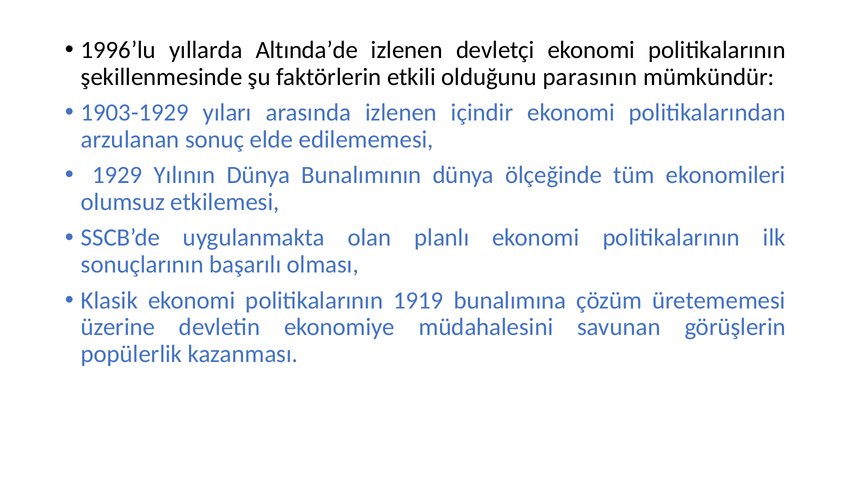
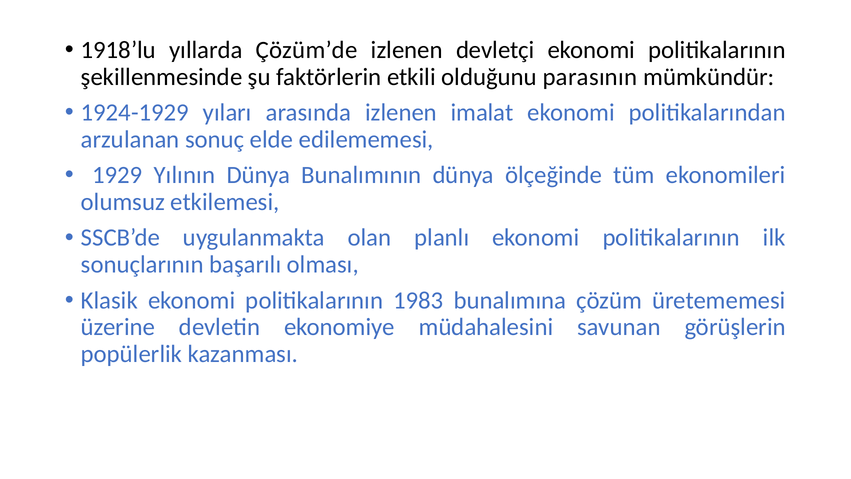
1996’lu: 1996’lu -> 1918’lu (118, 50)
Altında’de: Altında’de -> Çözüm’de (307, 50)
1903-1929: 1903-1929 -> 1924-1929 (135, 113)
içindir: içindir -> imalat (482, 113)
1919: 1919 -> 1983 (418, 300)
